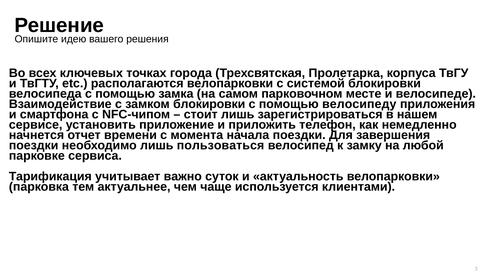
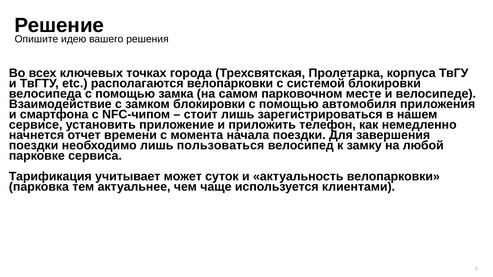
велосипеду: велосипеду -> автомобиля (359, 104)
важно: важно -> может (183, 177)
